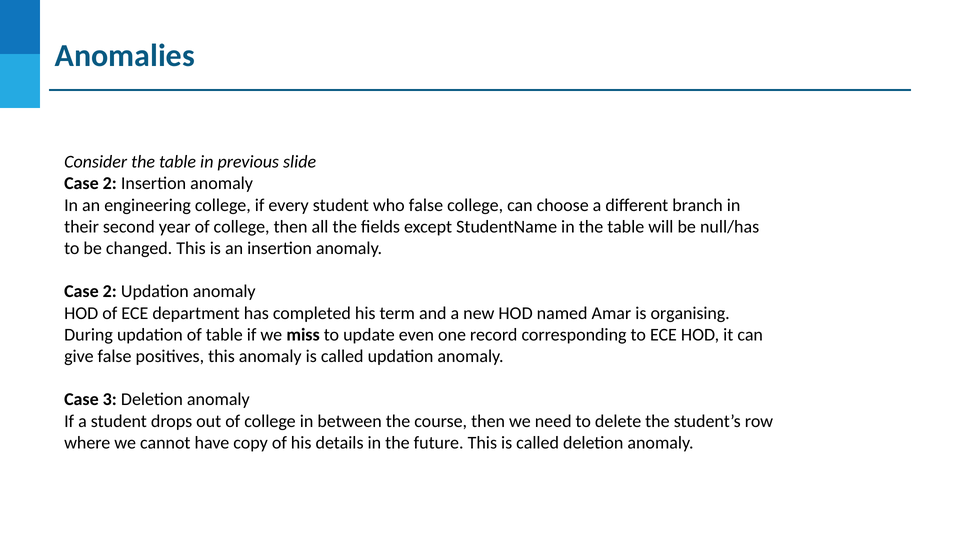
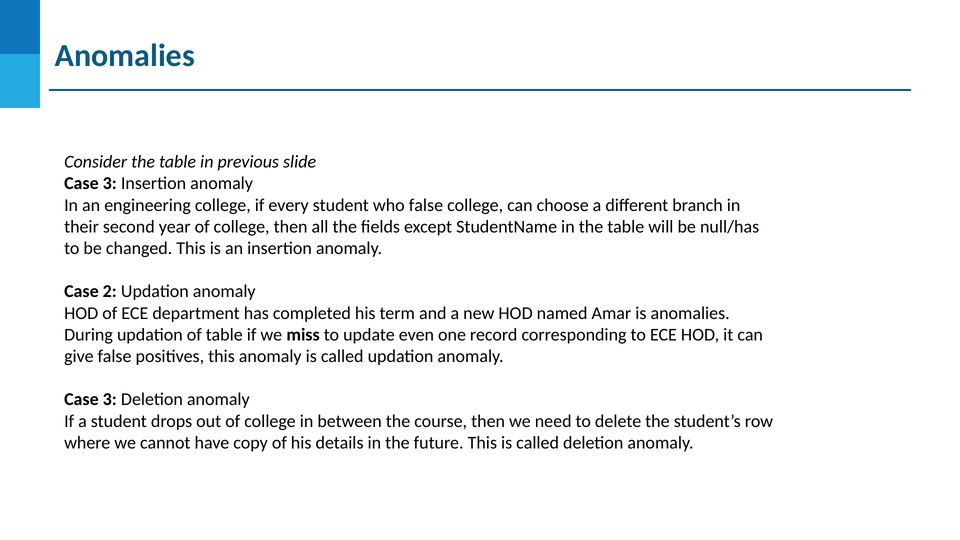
2: 2 -> 3 (110, 183)
is organising: organising -> anomalies (690, 313)
